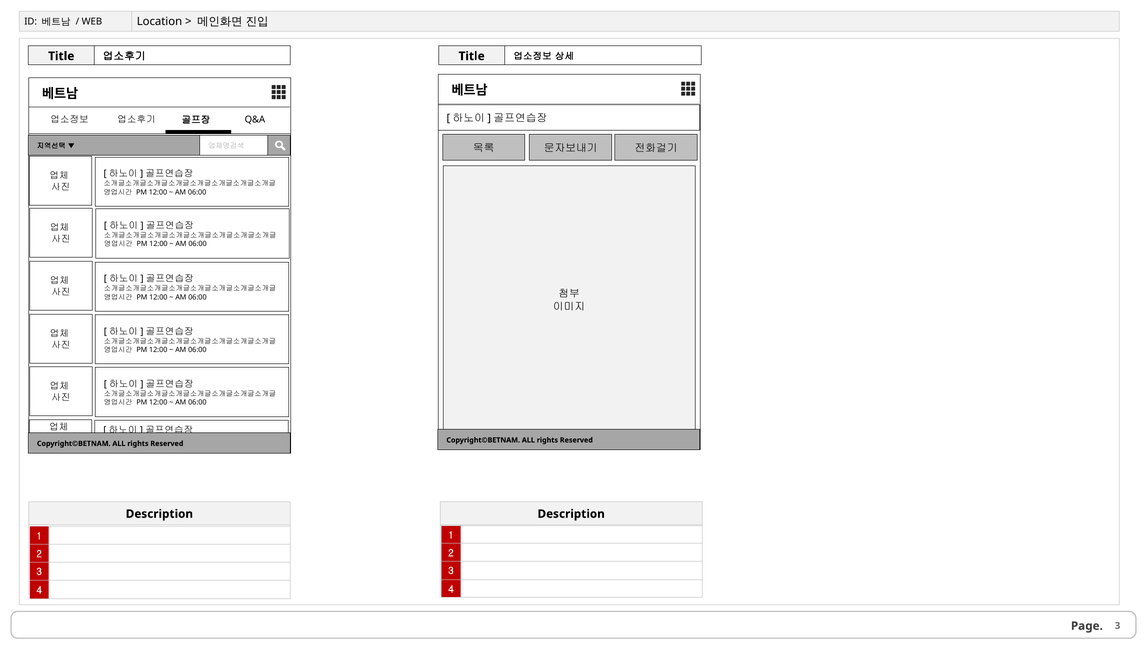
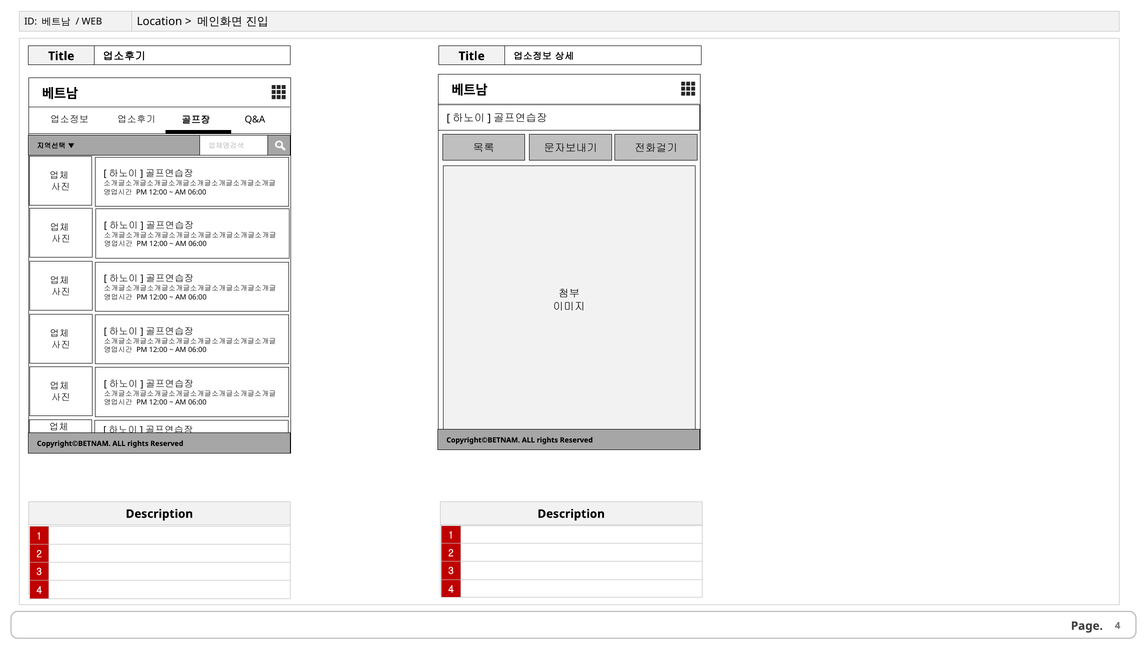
3: 3 -> 4 (1118, 626)
